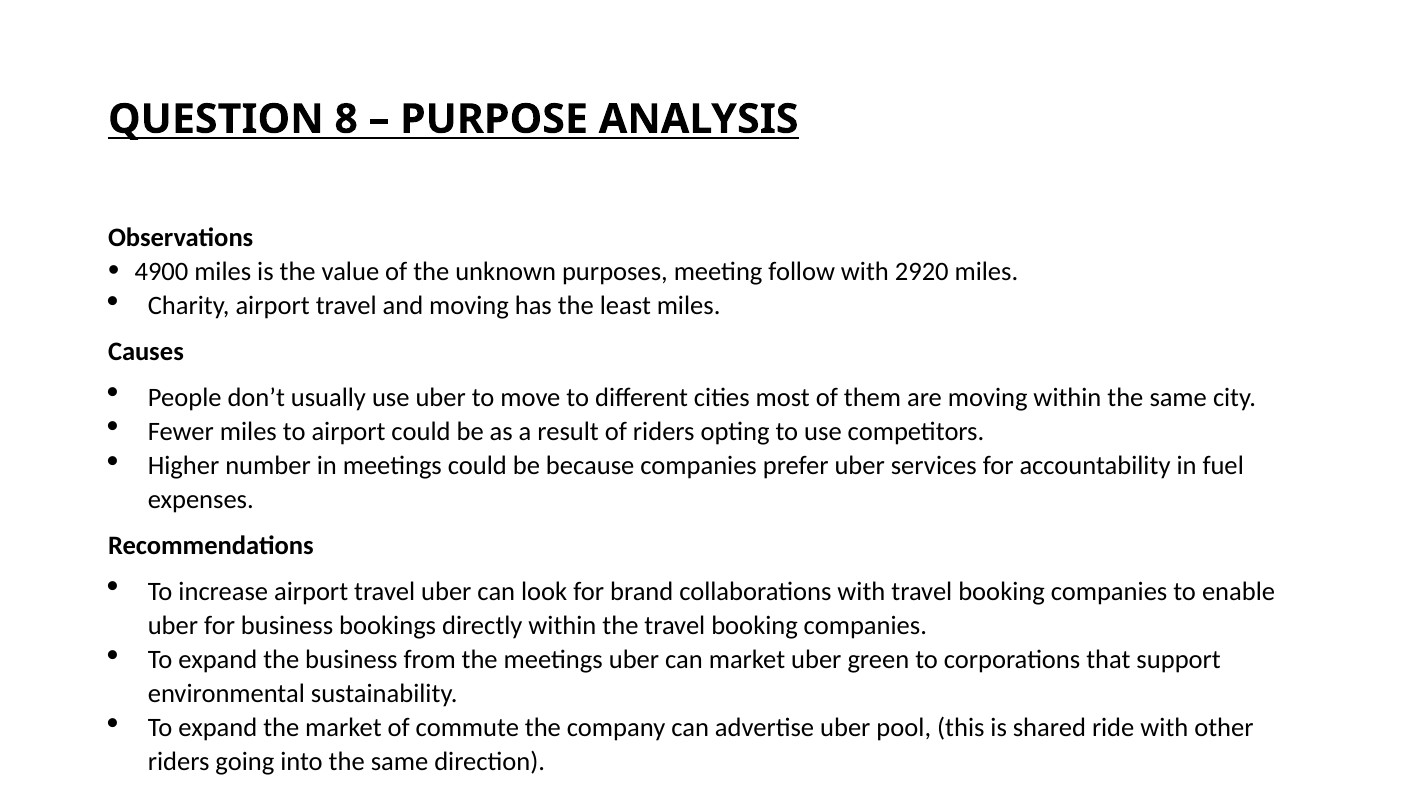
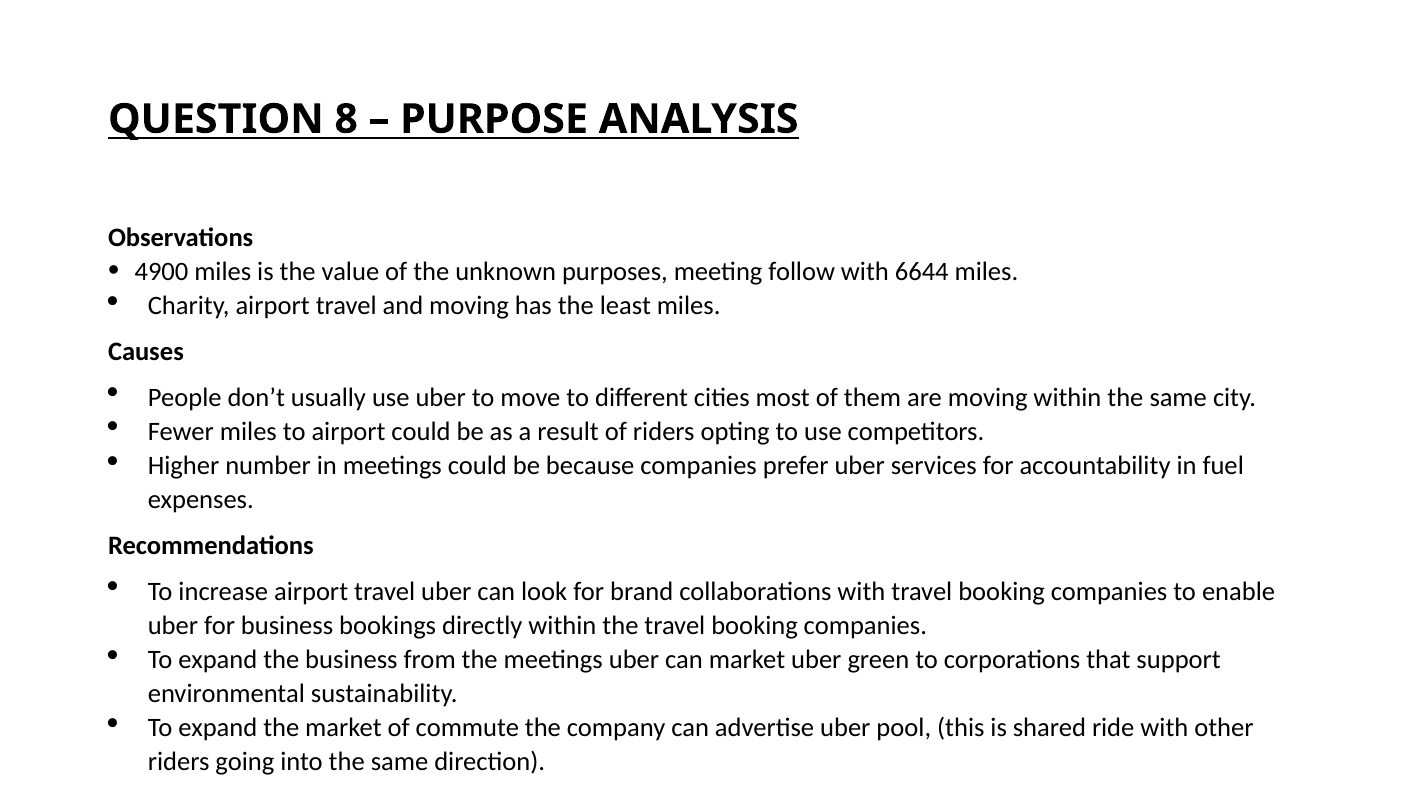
2920: 2920 -> 6644 (922, 272)
